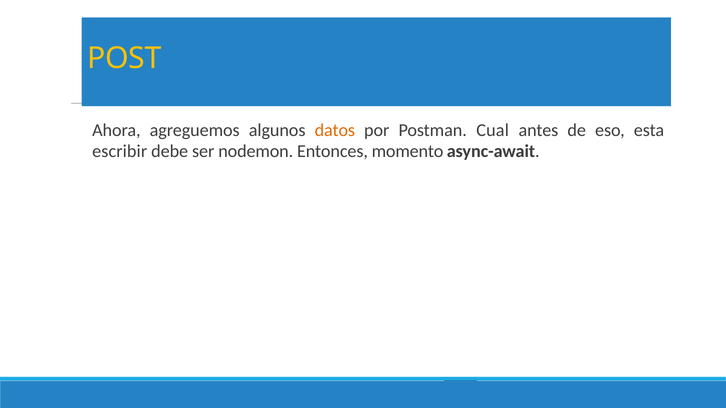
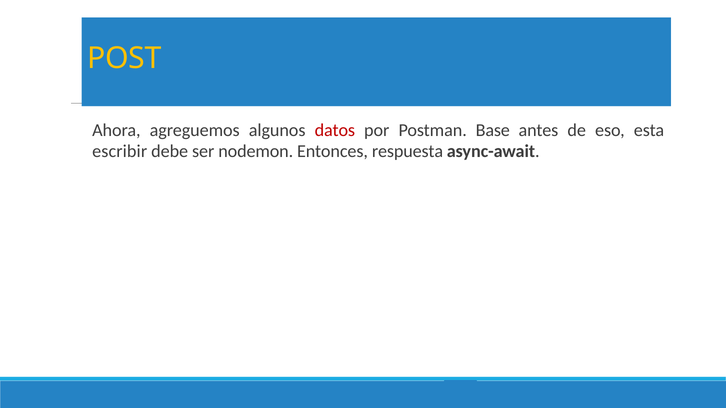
datos colour: orange -> red (335, 130)
Cual: Cual -> Base (493, 130)
momento: momento -> respuesta (407, 151)
